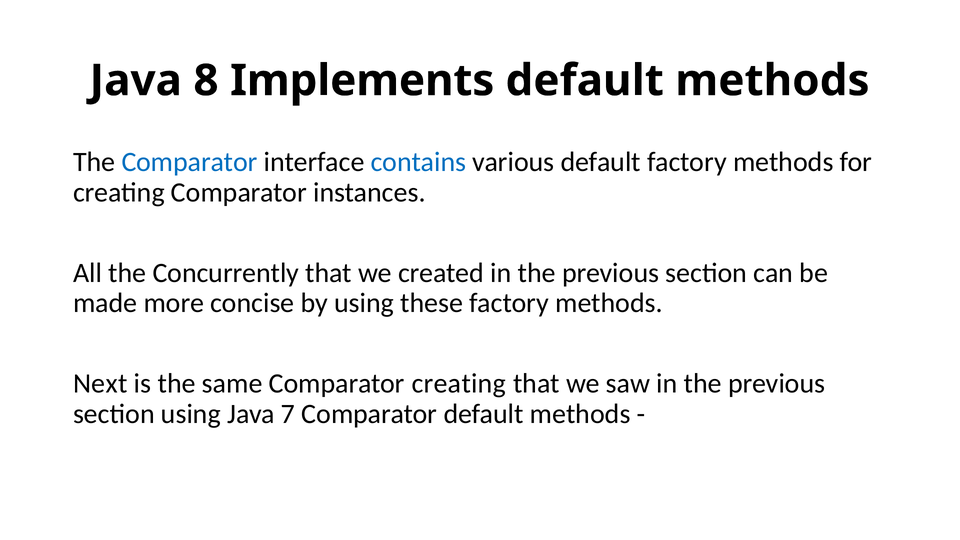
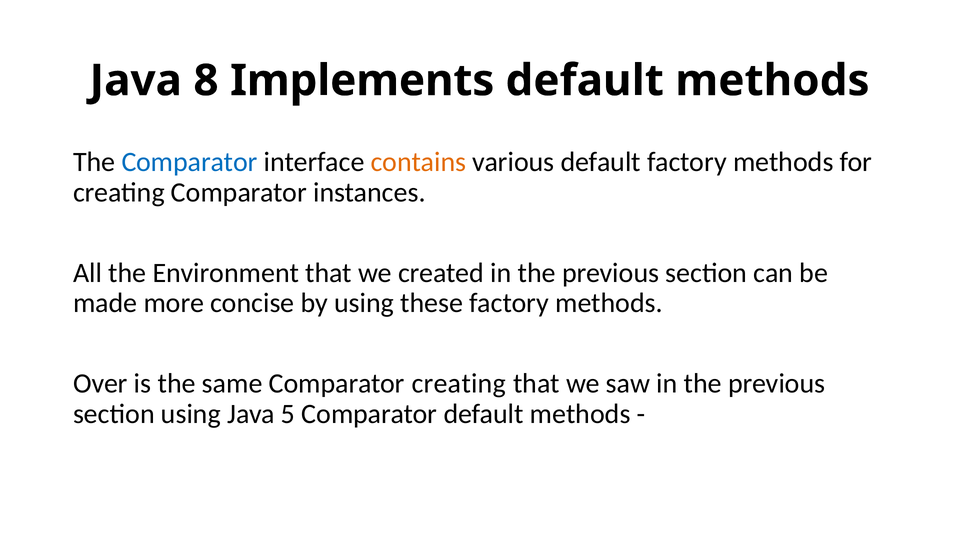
contains colour: blue -> orange (418, 162)
Concurrently: Concurrently -> Environment (226, 273)
Next: Next -> Over (100, 384)
7: 7 -> 5 (288, 414)
